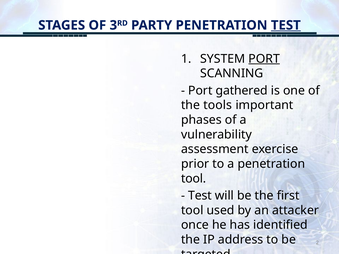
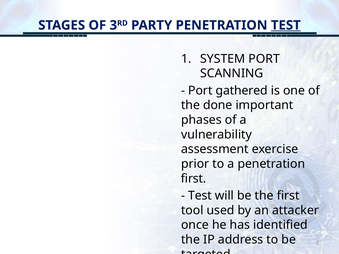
PORT underline: present -> none (264, 59)
tools: tools -> done (218, 105)
tool: tool -> first (194, 179)
